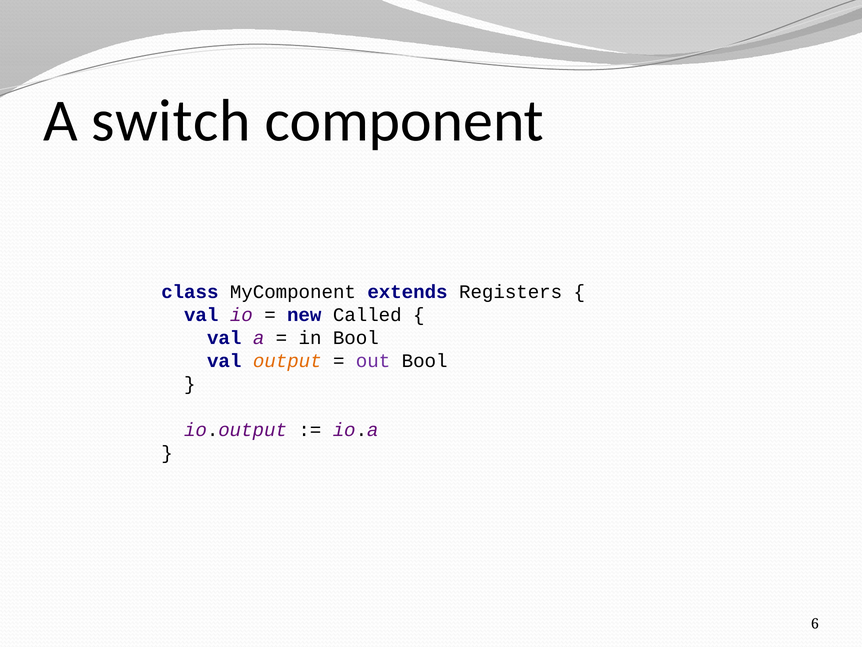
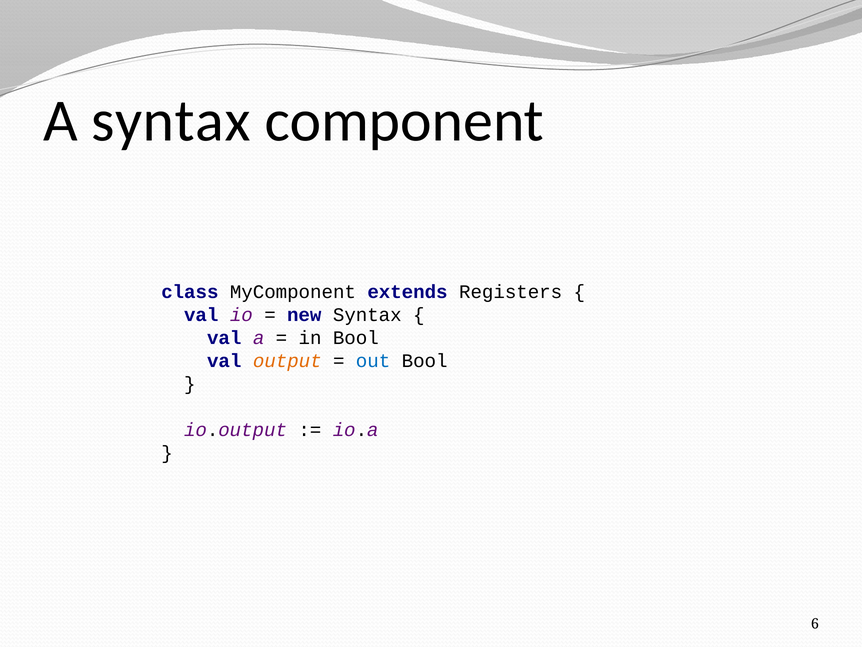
A switch: switch -> syntax (171, 121)
new Called: Called -> Syntax (367, 315)
out colour: purple -> blue (373, 361)
